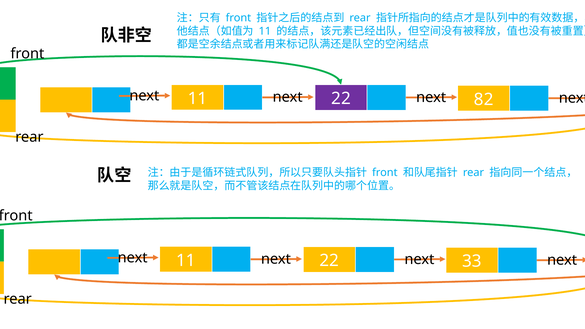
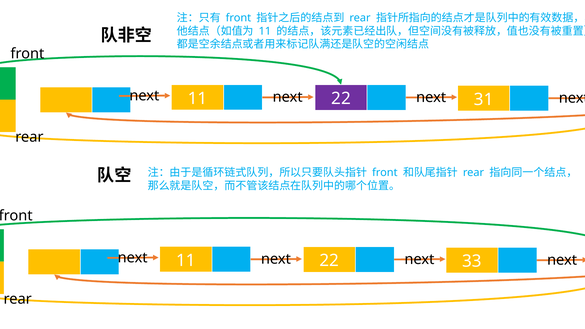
82: 82 -> 31 (484, 99)
